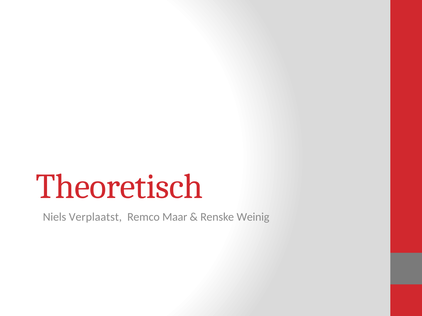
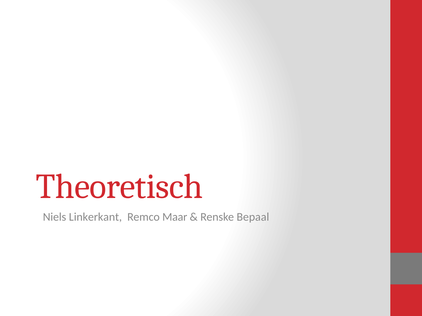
Verplaatst: Verplaatst -> Linkerkant (95, 217)
Weinig: Weinig -> Bepaal (253, 217)
